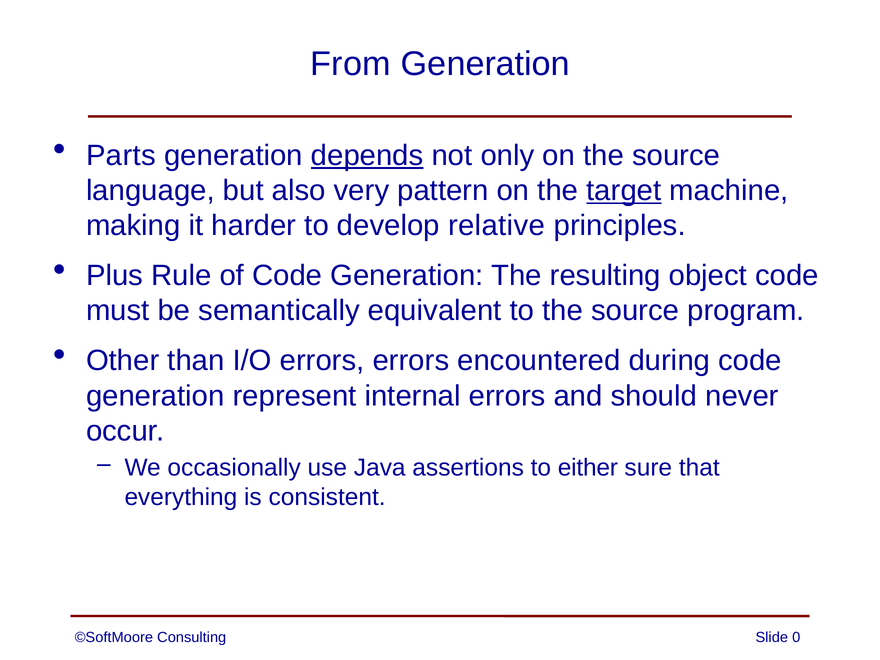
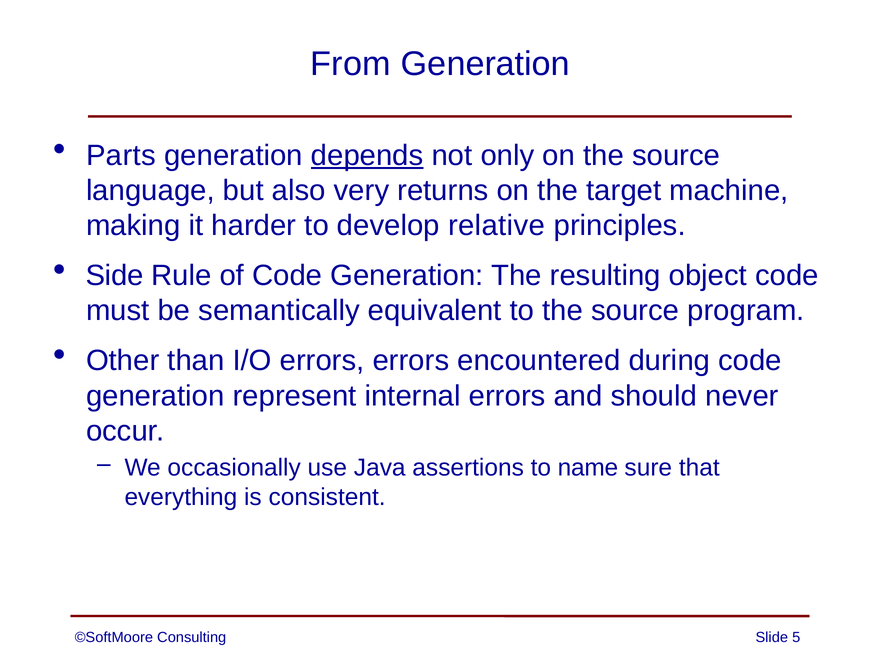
pattern: pattern -> returns (443, 191)
target underline: present -> none (624, 191)
Plus: Plus -> Side (115, 276)
either: either -> name (588, 468)
0: 0 -> 5 (796, 638)
